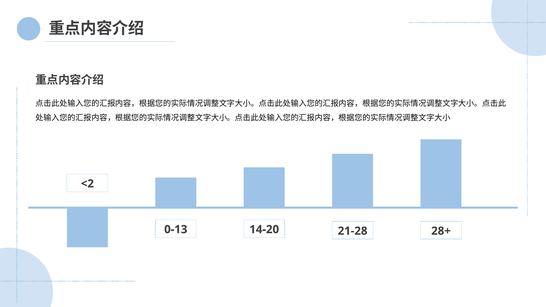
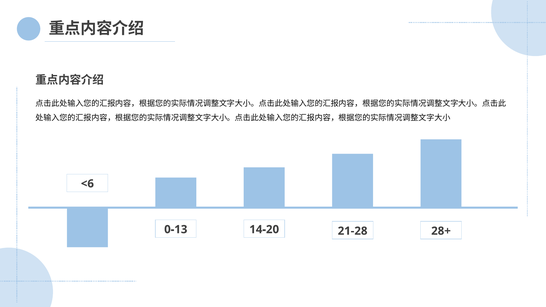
<2: <2 -> <6 (87, 184)
